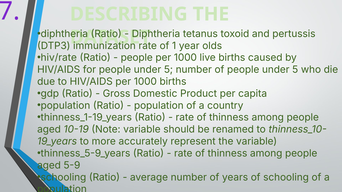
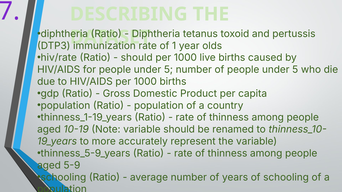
people: people -> should (137, 58)
